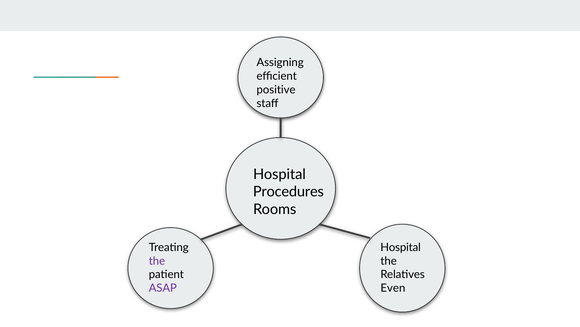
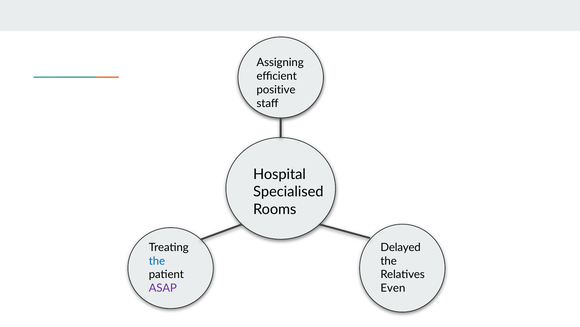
Procedures: Procedures -> Specialised (288, 191)
Hospital: Hospital -> Delayed (401, 247)
the colour: purple -> blue (157, 260)
